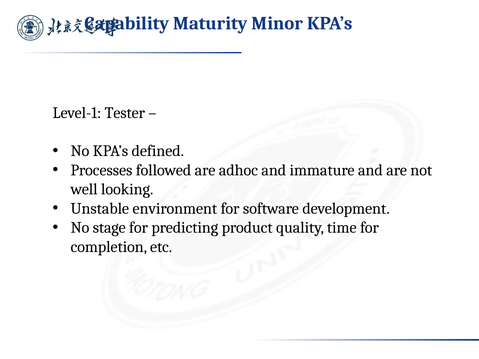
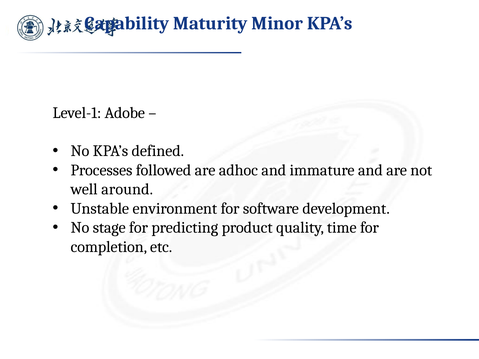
Tester: Tester -> Adobe (125, 113)
looking: looking -> around (127, 189)
